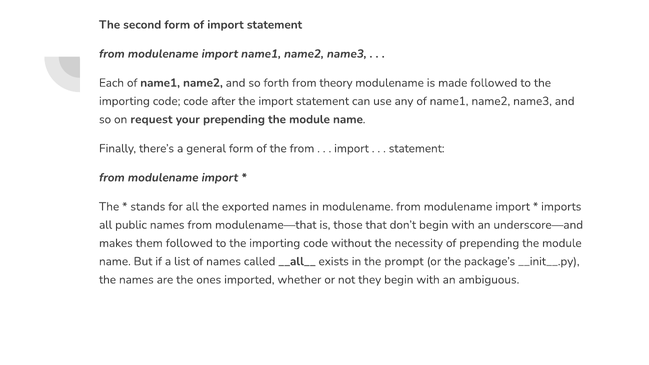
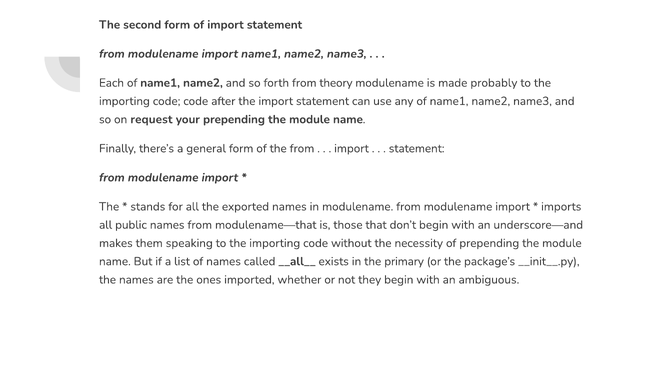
made followed: followed -> probably (494, 83)
them followed: followed -> speaking (189, 243)
prompt: prompt -> primary (404, 261)
